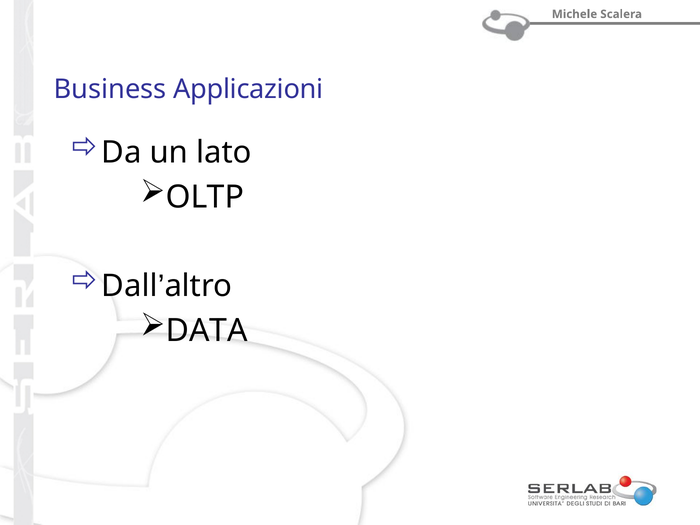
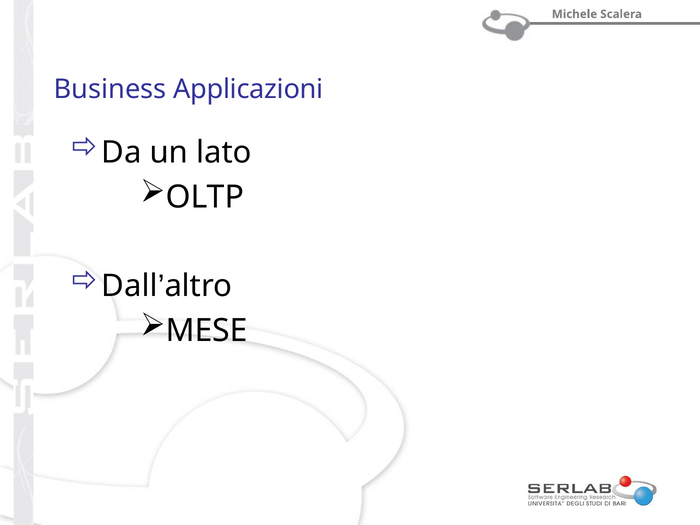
DATA: DATA -> MESE (207, 331)
